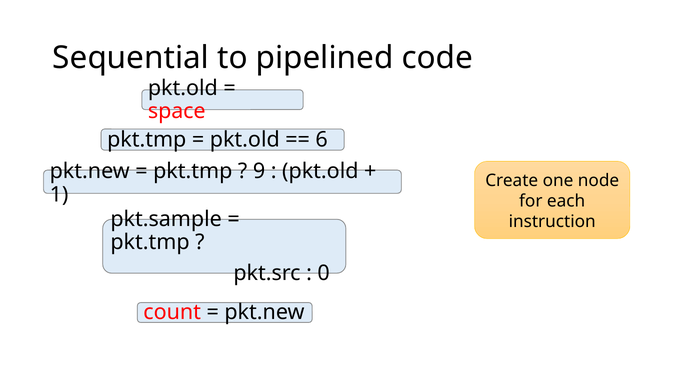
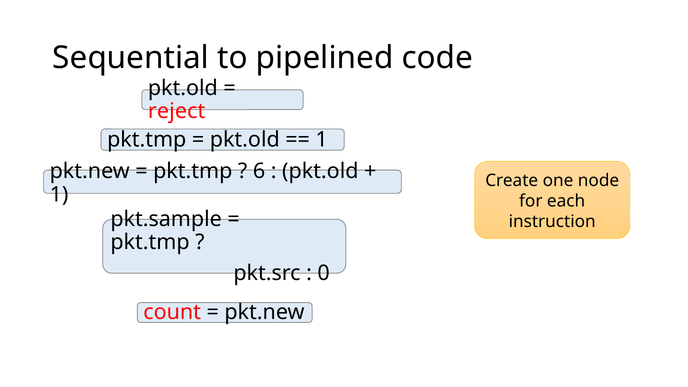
space: space -> reject (177, 111)
6: 6 -> 1 (322, 139)
9: 9 -> 6 (259, 171)
